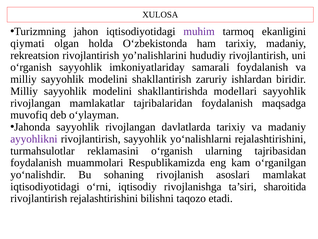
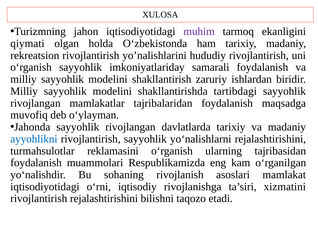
modеllari: modеllari -> tartibdagi (235, 91)
ayyohlikni colour: purple -> blue (34, 139)
sharoitida: sharoitida -> xizmatini (285, 186)
